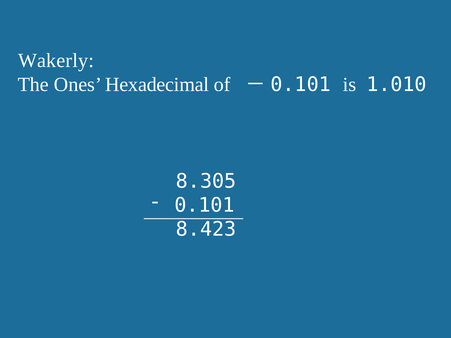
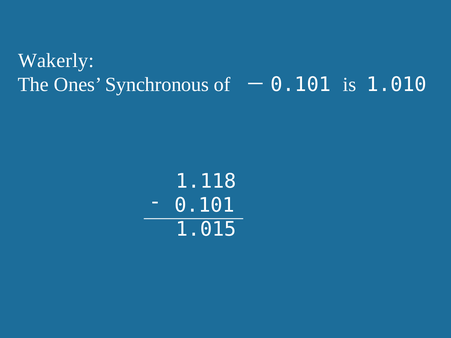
Hexadecimal: Hexadecimal -> Synchronous (157, 85)
8.305: 8.305 -> 1.118 (206, 181)
8.423: 8.423 -> 1.015 (206, 229)
